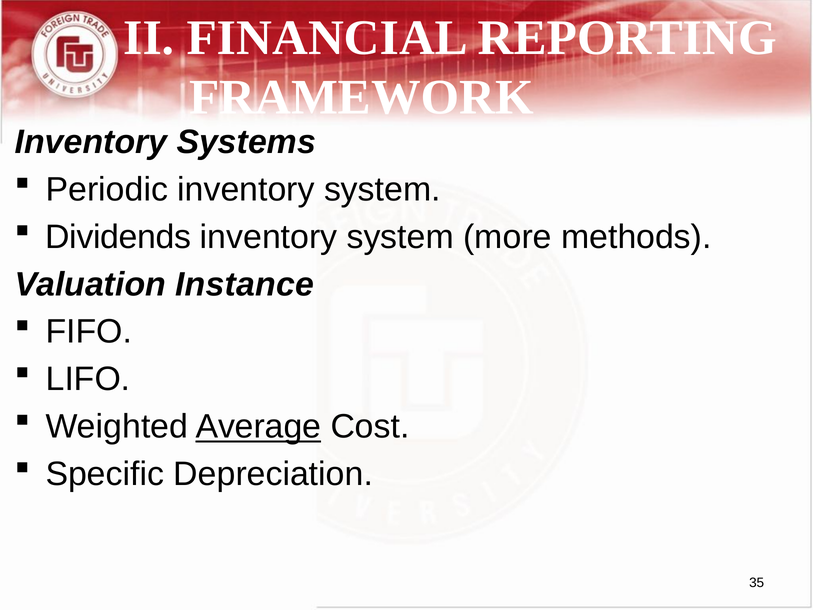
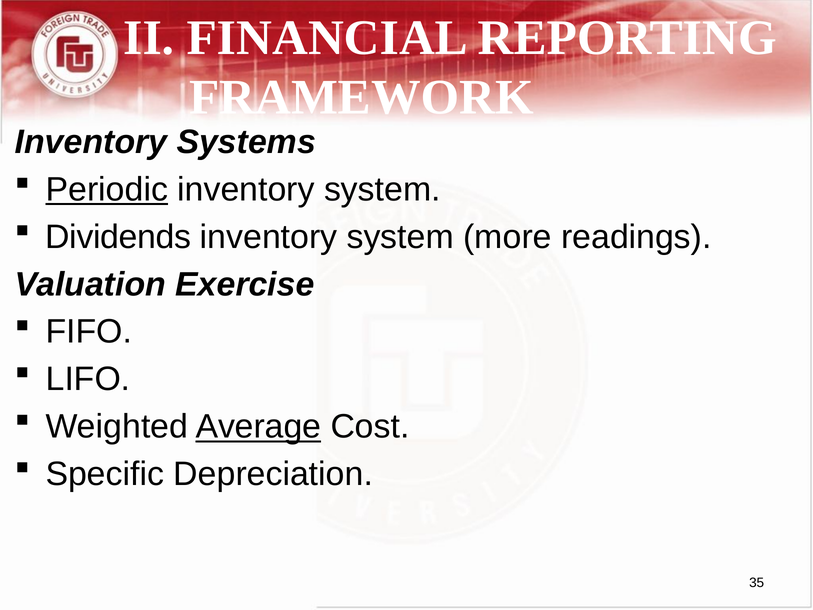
Periodic underline: none -> present (107, 189)
methods: methods -> readings (636, 237)
Instance: Instance -> Exercise (245, 284)
